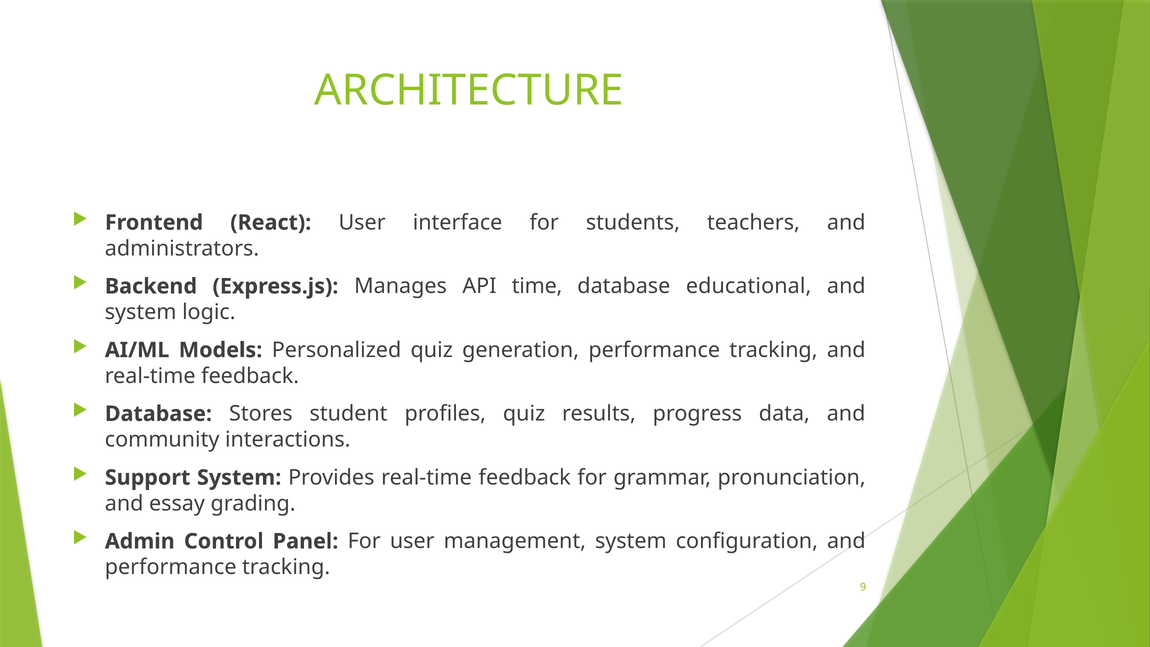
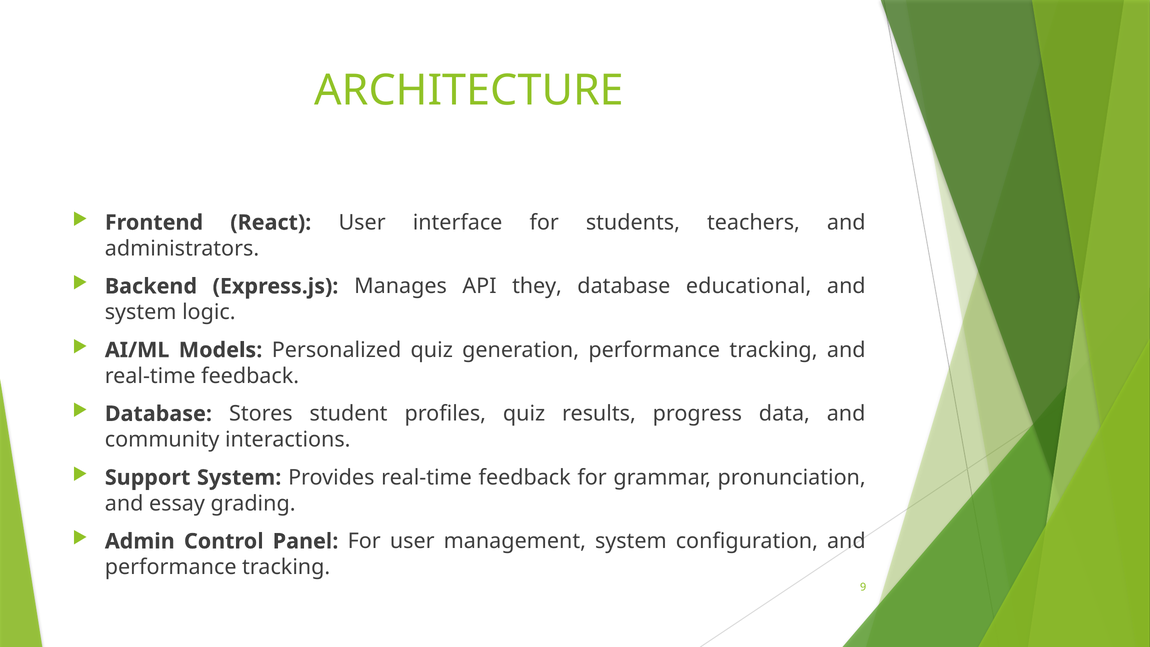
time: time -> they (537, 286)
